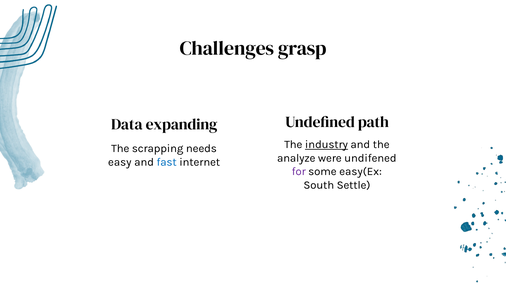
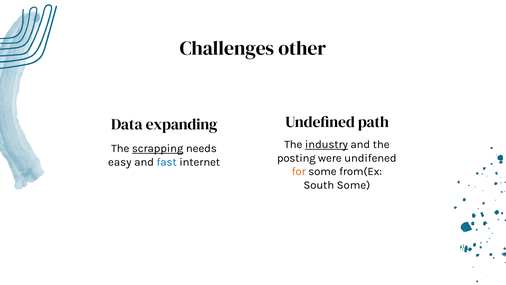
grasp: grasp -> other (302, 48)
scrapping underline: none -> present (158, 148)
analyze: analyze -> posting (296, 158)
for colour: purple -> orange (299, 171)
easy(Ex: easy(Ex -> from(Ex (361, 171)
South Settle: Settle -> Some (354, 185)
